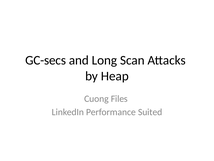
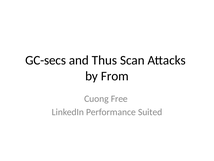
Long: Long -> Thus (104, 60)
Heap: Heap -> From (115, 76)
Files: Files -> Free (119, 98)
